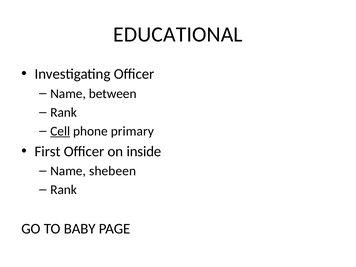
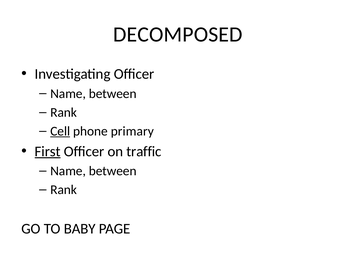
EDUCATIONAL: EDUCATIONAL -> DECOMPOSED (178, 34)
First underline: none -> present (48, 151)
inside: inside -> traffic (144, 151)
shebeen: shebeen -> between (113, 171)
